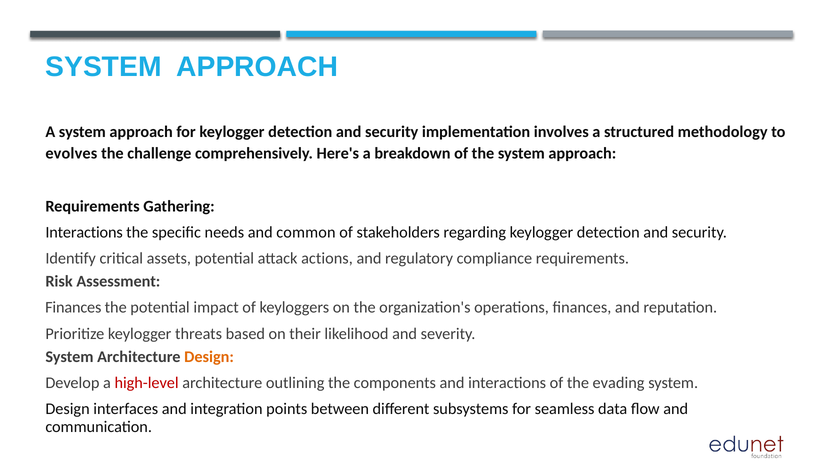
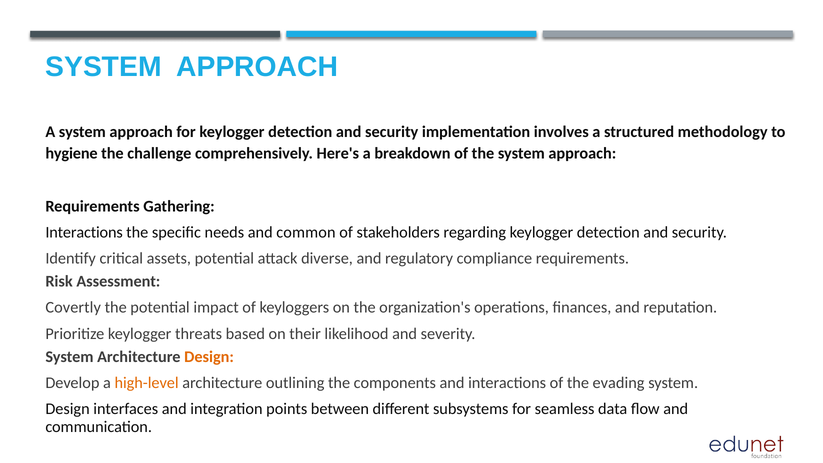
evolves: evolves -> hygiene (72, 153)
actions: actions -> diverse (327, 258)
Finances: Finances -> Covertly (73, 308)
high-level colour: red -> orange (147, 383)
